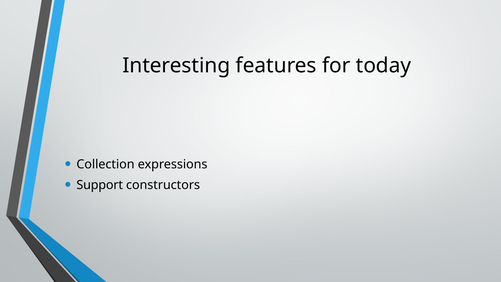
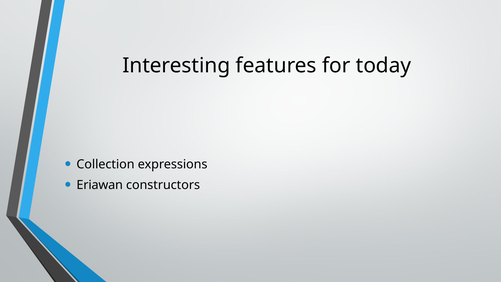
Support: Support -> Eriawan (100, 185)
